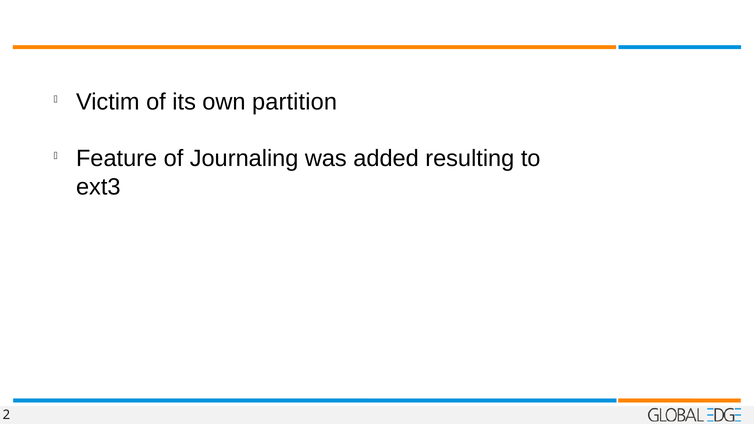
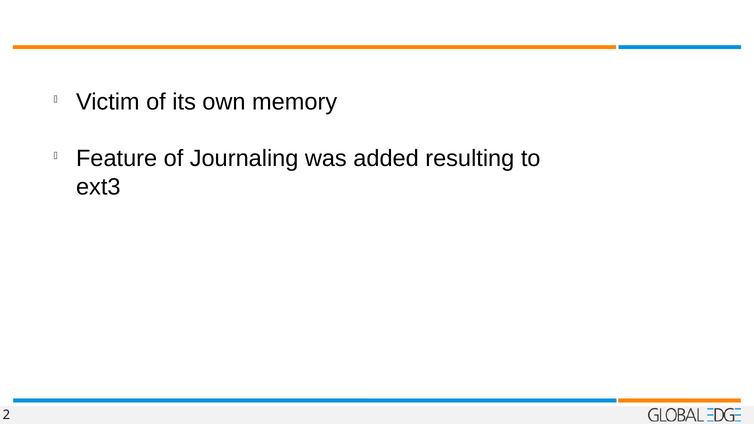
partition: partition -> memory (295, 102)
